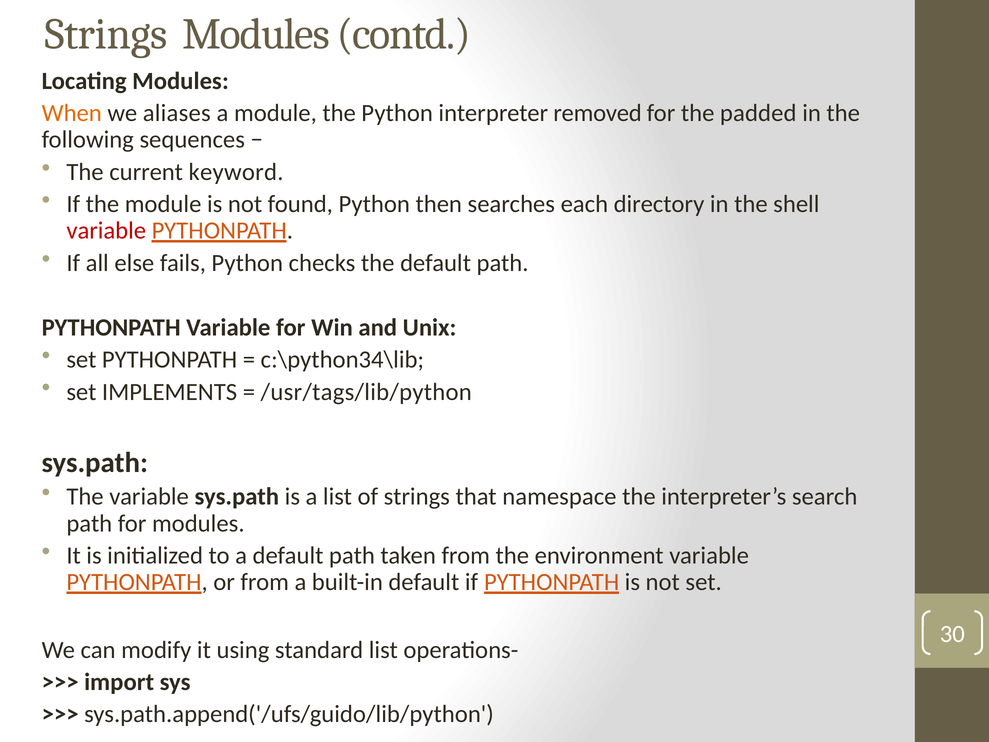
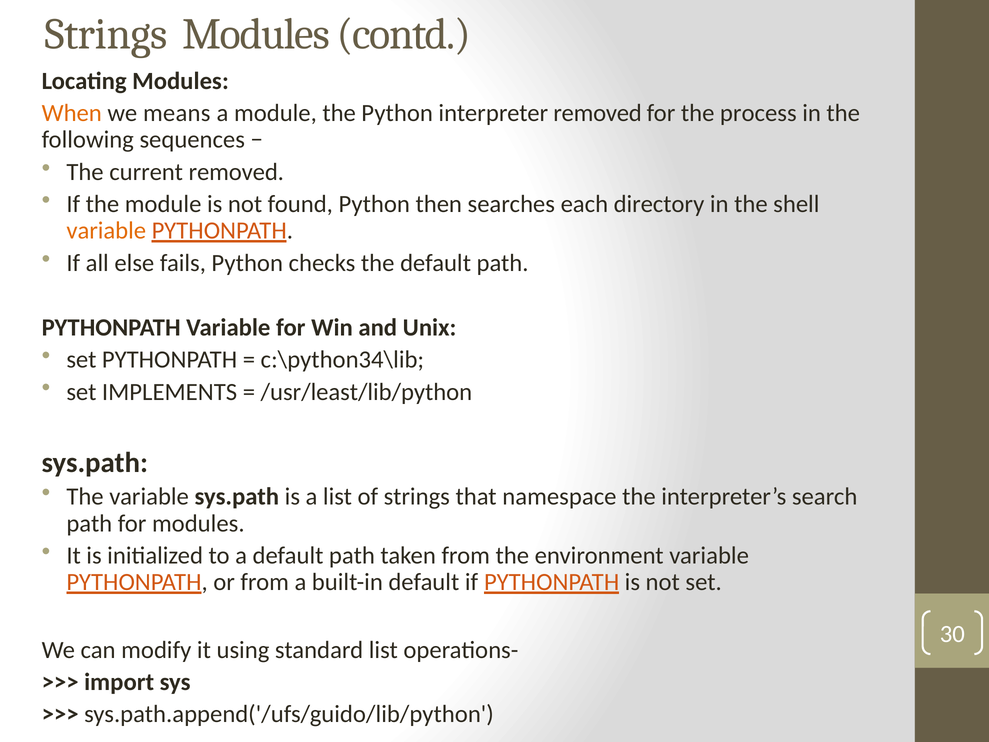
aliases: aliases -> means (177, 113)
padded: padded -> process (758, 113)
current keyword: keyword -> removed (236, 172)
variable colour: red -> orange (106, 231)
/usr/tags/lib/python: /usr/tags/lib/python -> /usr/least/lib/python (366, 392)
